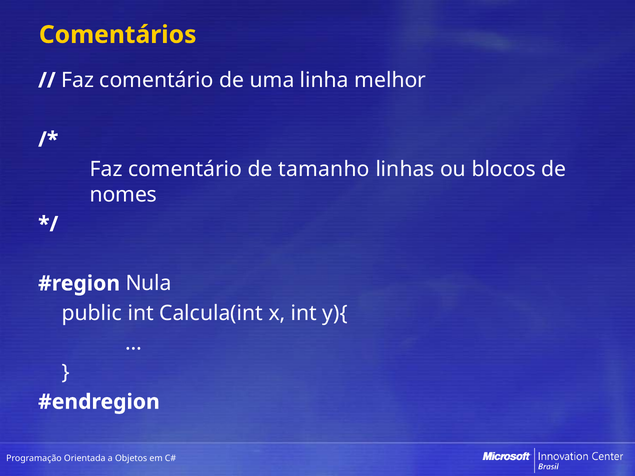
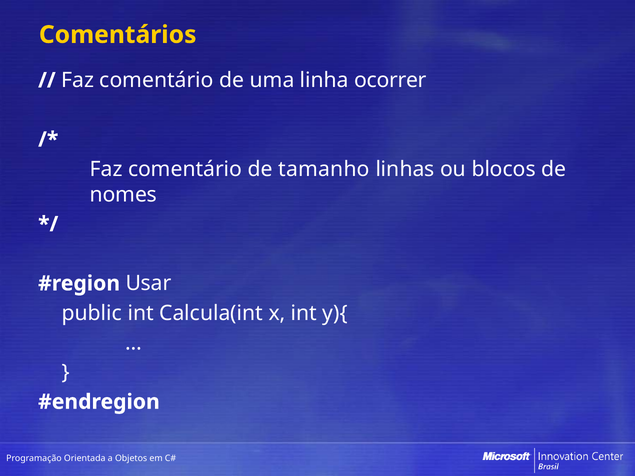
melhor: melhor -> ocorrer (390, 80)
Nula: Nula -> Usar (149, 284)
